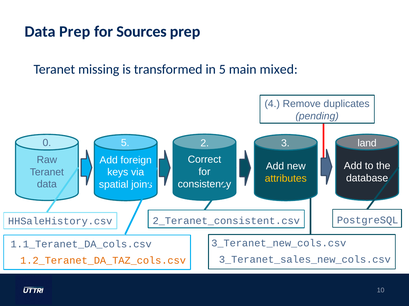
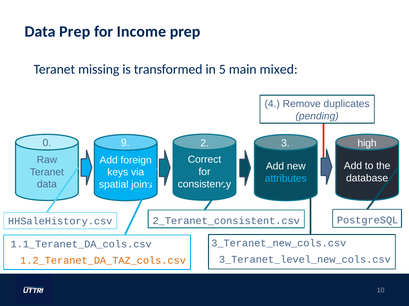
Sources: Sources -> Income (141, 32)
0 5: 5 -> 9 (125, 143)
land: land -> high (367, 144)
attributes colour: yellow -> light blue (286, 179)
3_Teranet_sales_new_cols.csv: 3_Teranet_sales_new_cols.csv -> 3_Teranet_level_new_cols.csv (305, 260)
